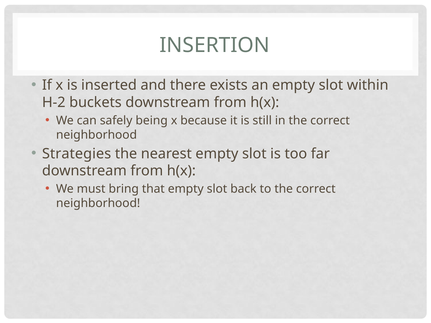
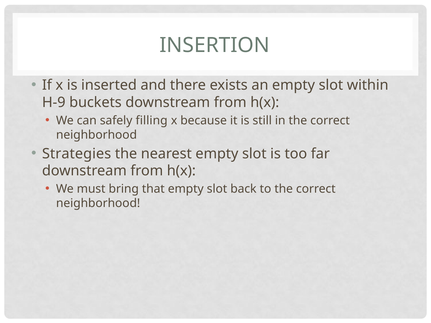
H-2: H-2 -> H-9 (54, 103)
being: being -> filling (152, 121)
